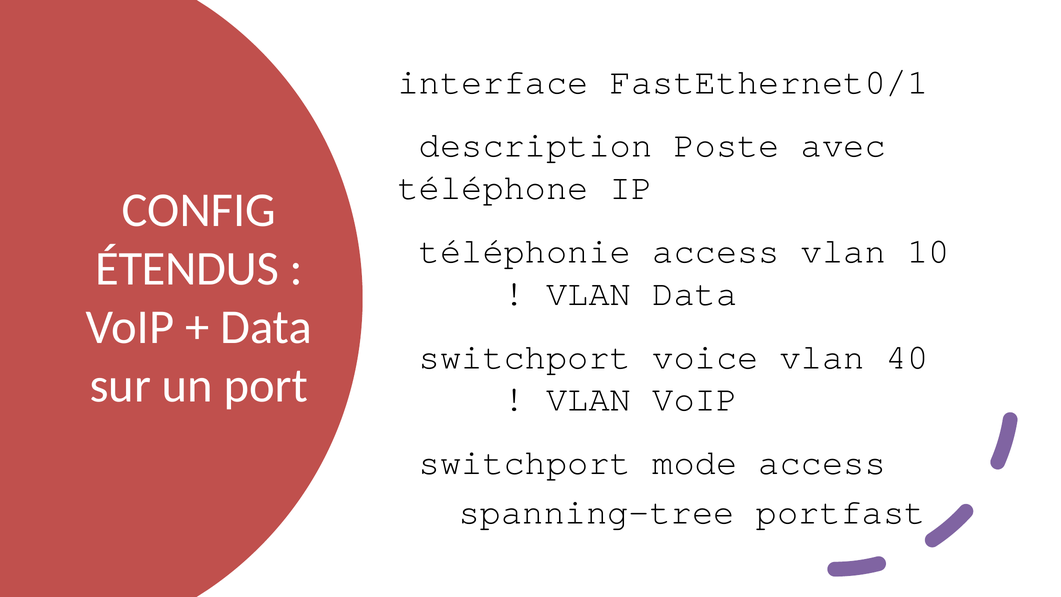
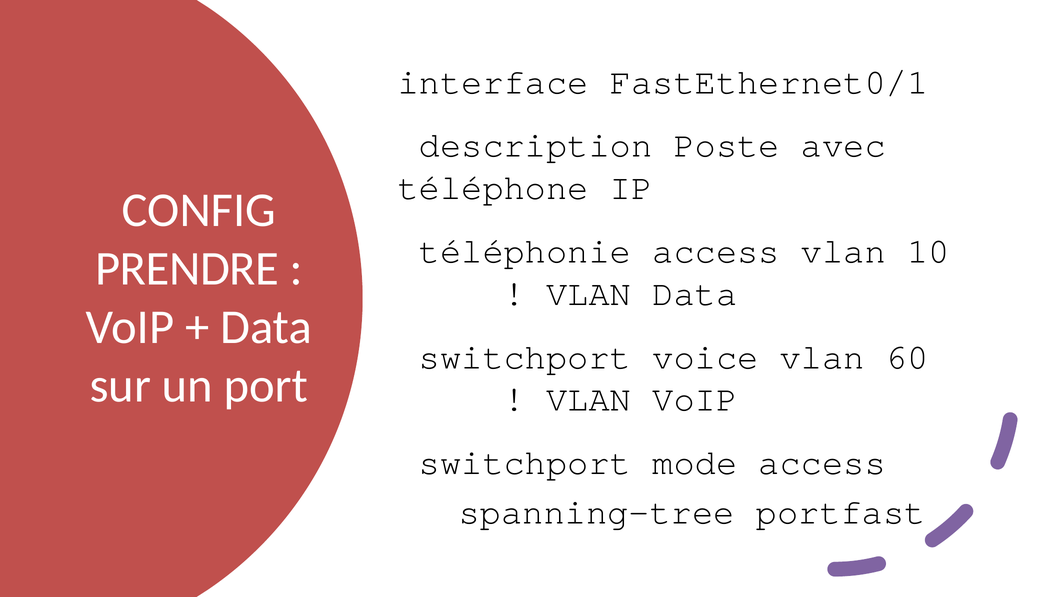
ÉTENDUS: ÉTENDUS -> PRENDRE (187, 269)
40: 40 -> 60 (907, 357)
